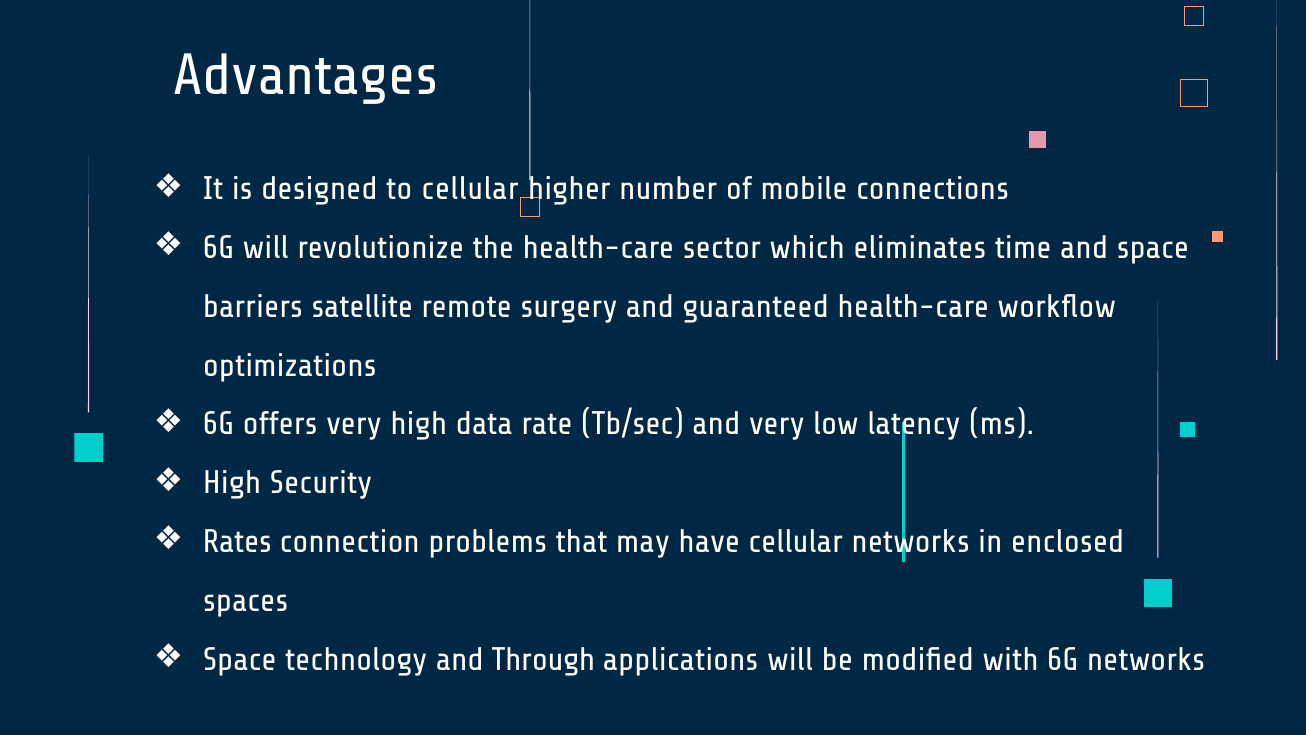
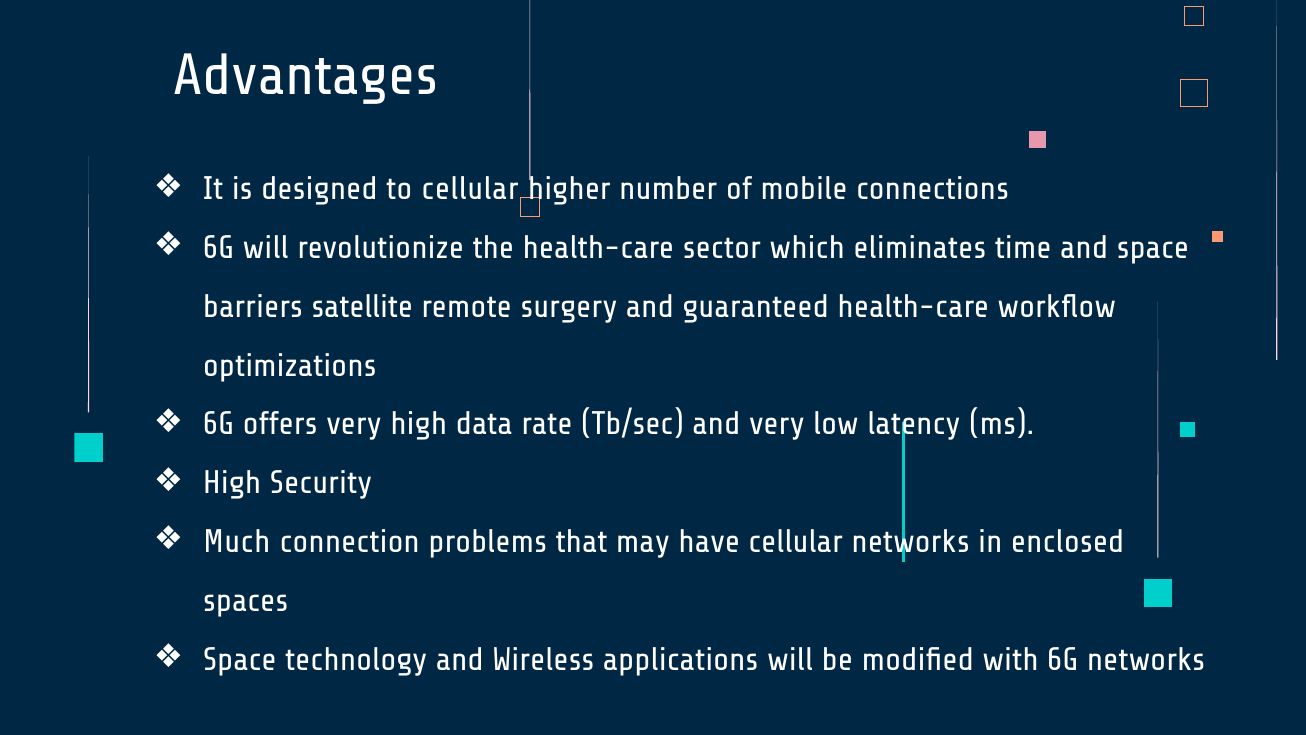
Rates: Rates -> Much (237, 542)
Through: Through -> Wireless (543, 659)
